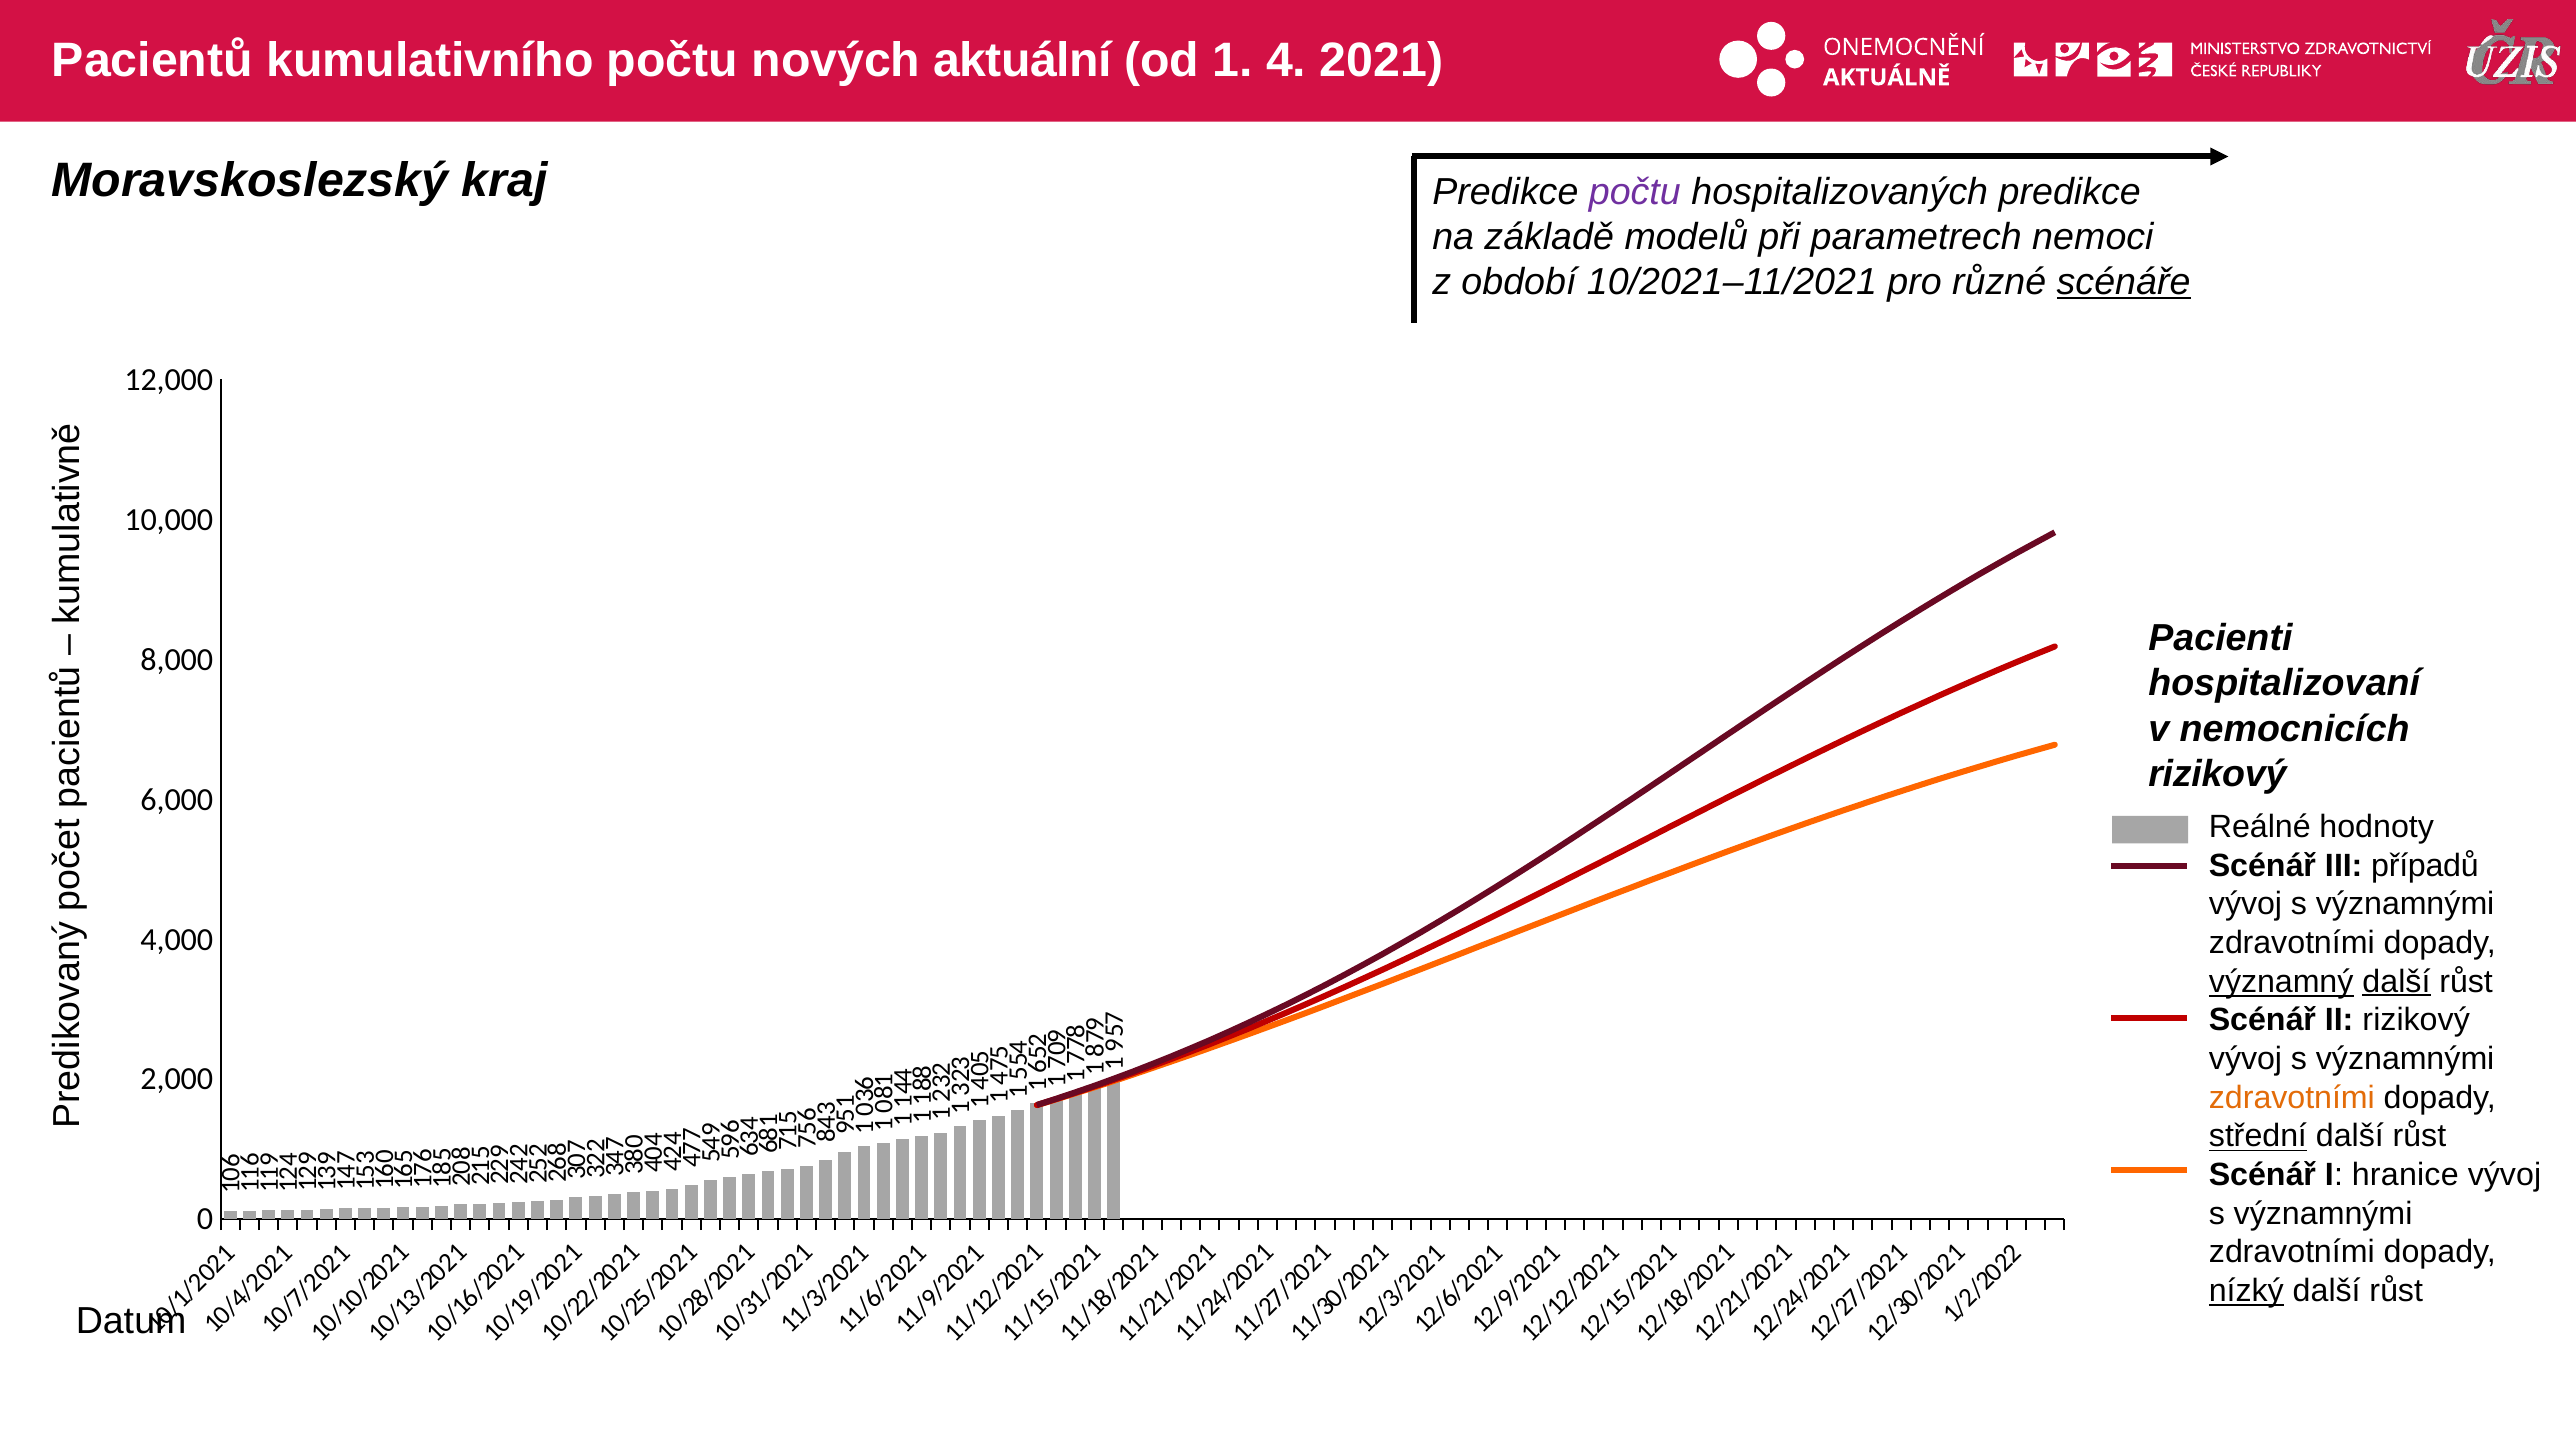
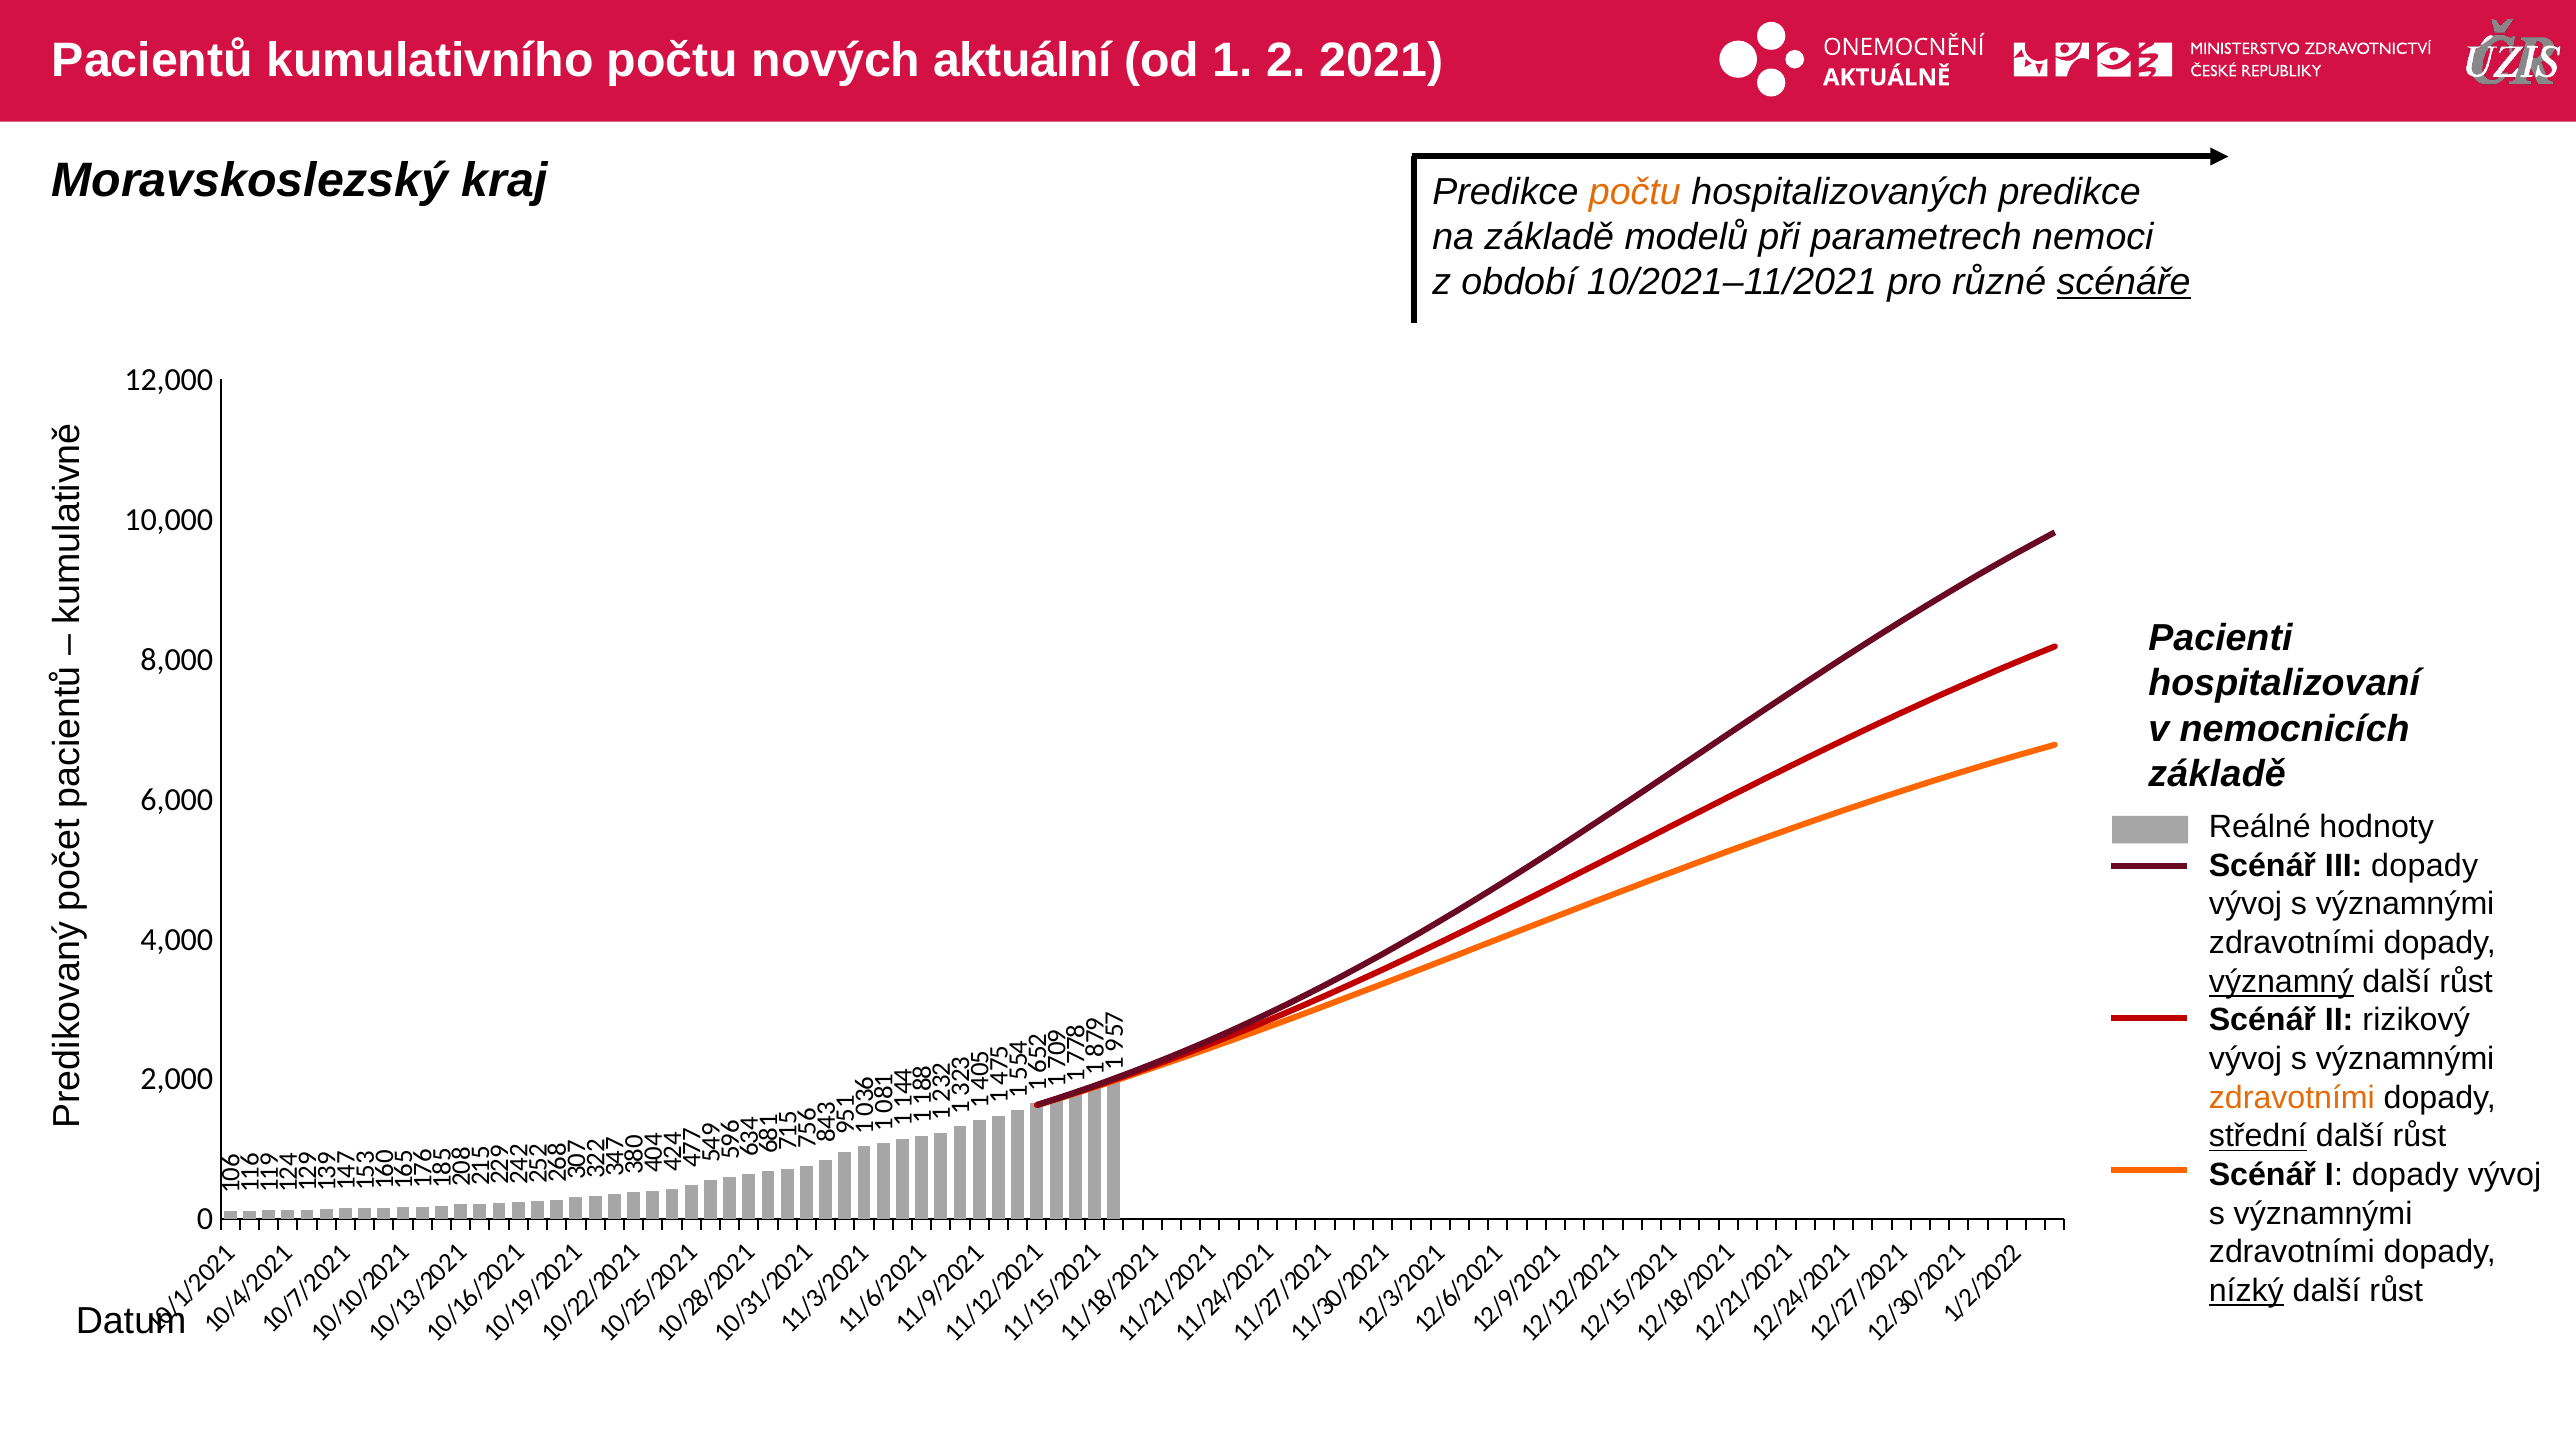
od 1 4: 4 -> 2 (1286, 61)
počtu colour: purple -> orange (1635, 192)
rizikový: rizikový -> základě (2217, 774)
III případů: případů -> dopady (2425, 866)
další underline: present -> none (2396, 982)
I hranice: hranice -> dopady (2405, 1175)
